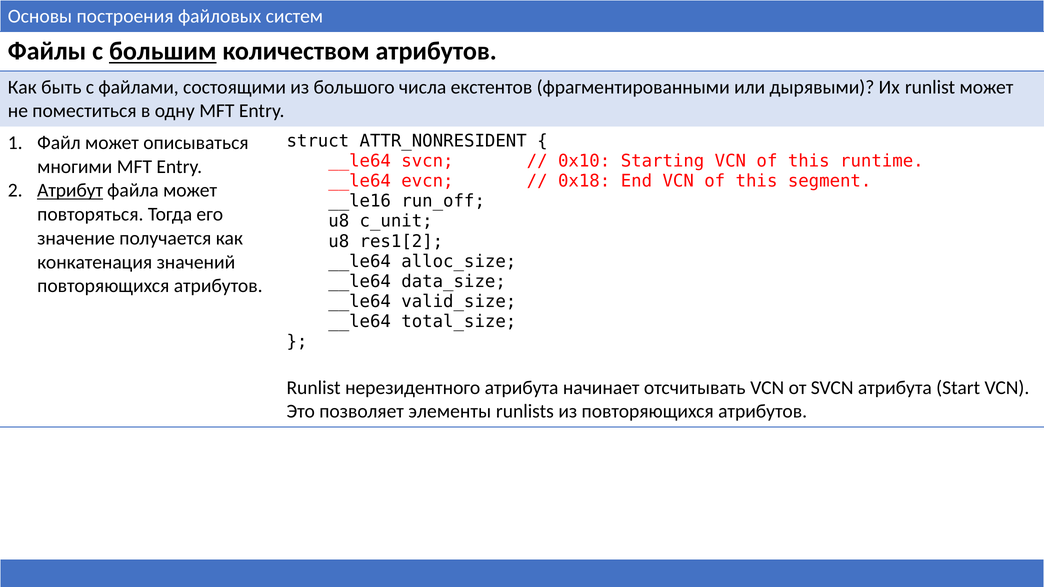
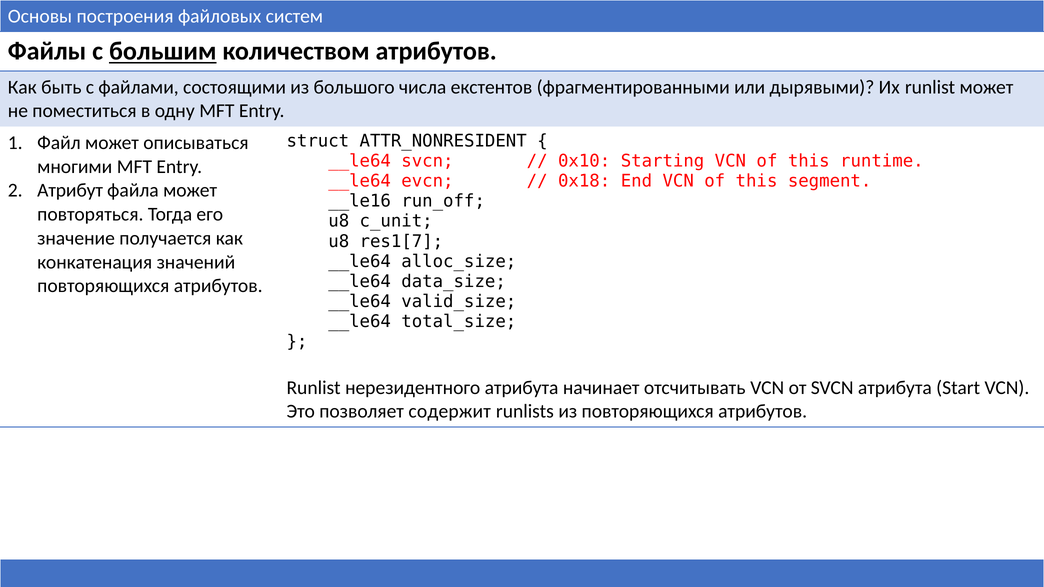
Атрибут underline: present -> none (70, 191)
res1[2: res1[2 -> res1[7 (401, 241)
элементы: элементы -> содержит (450, 412)
